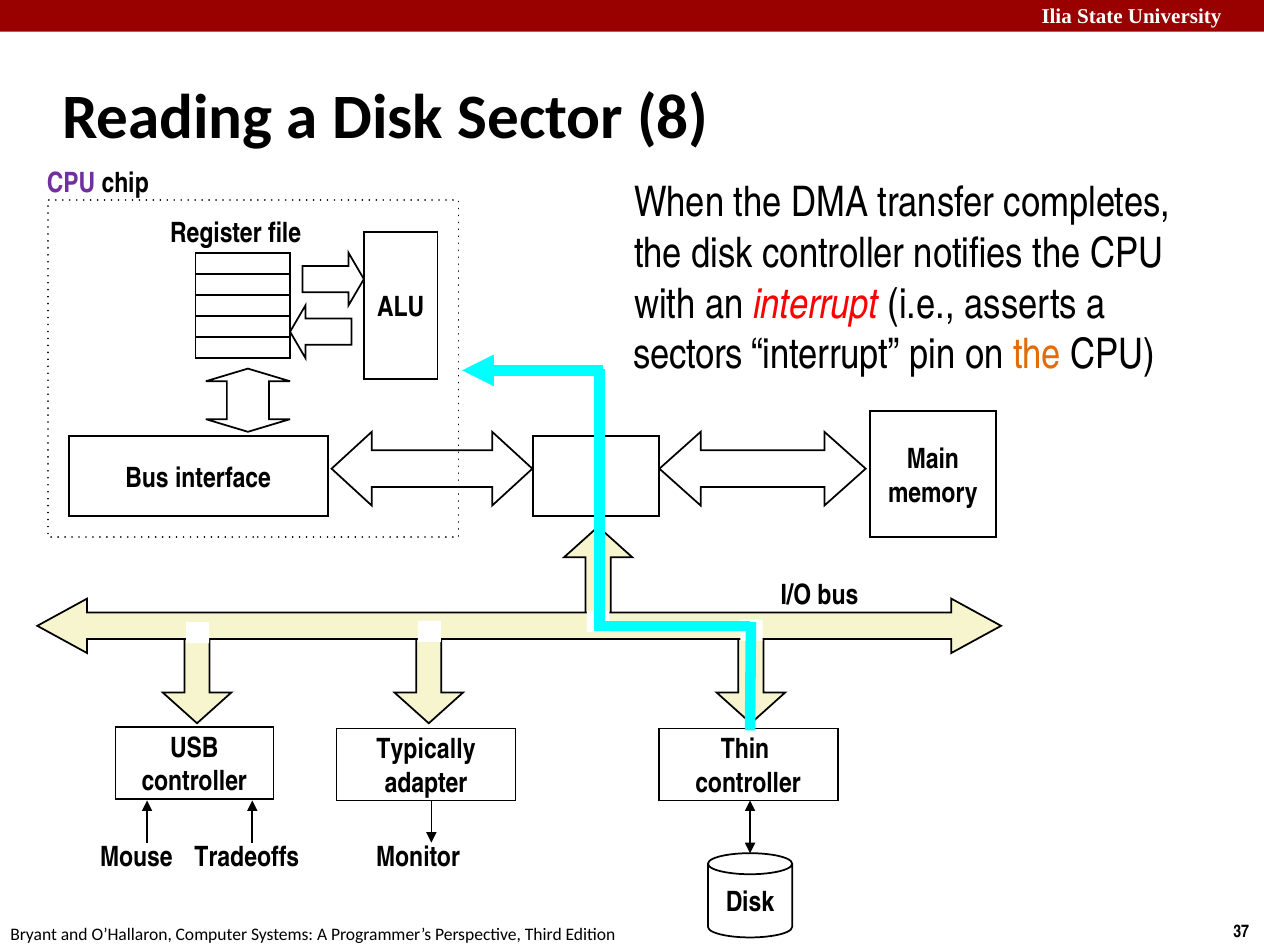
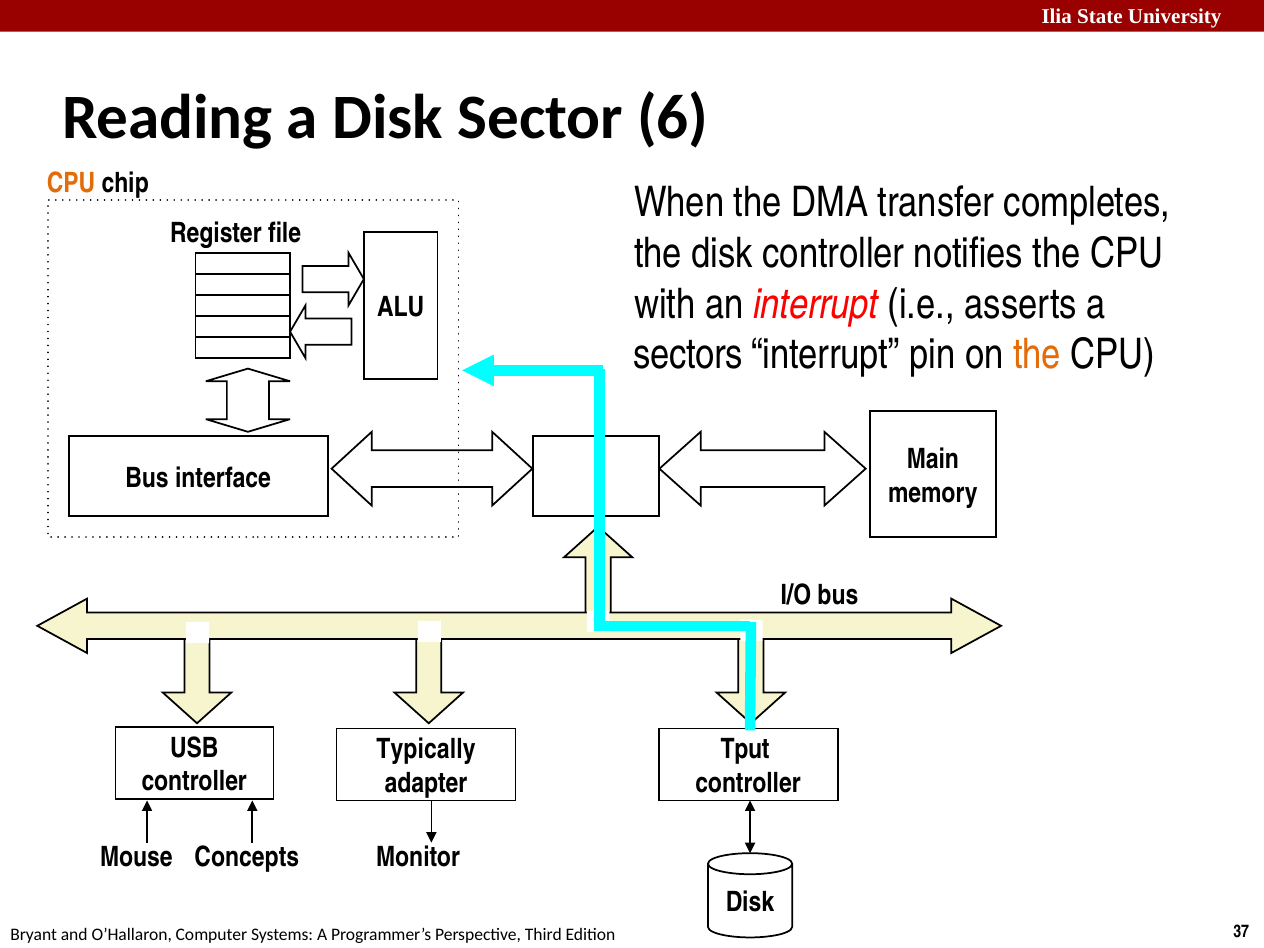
8: 8 -> 6 (673, 117)
CPU colour: purple -> orange (71, 183)
Thin: Thin -> Tput (745, 750)
Tradeoffs: Tradeoffs -> Concepts (247, 857)
